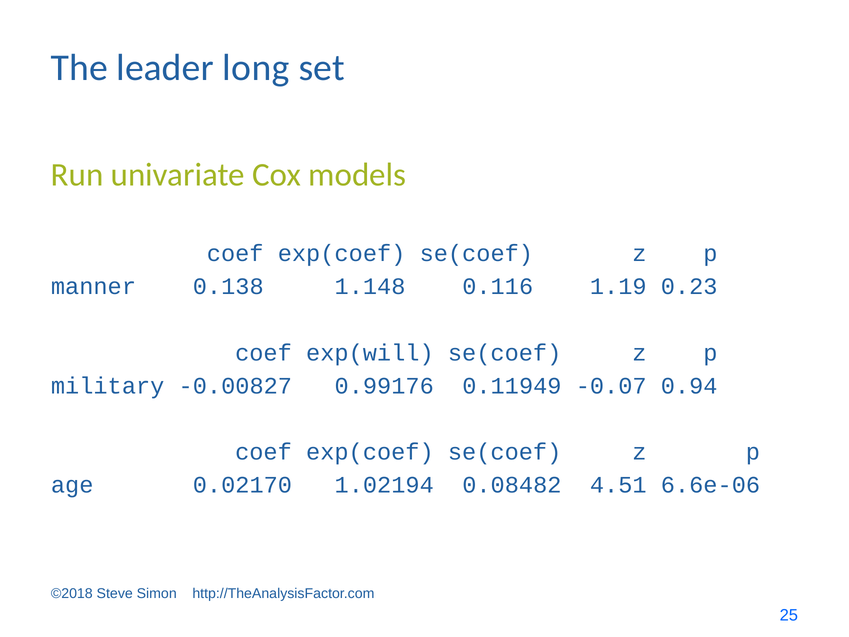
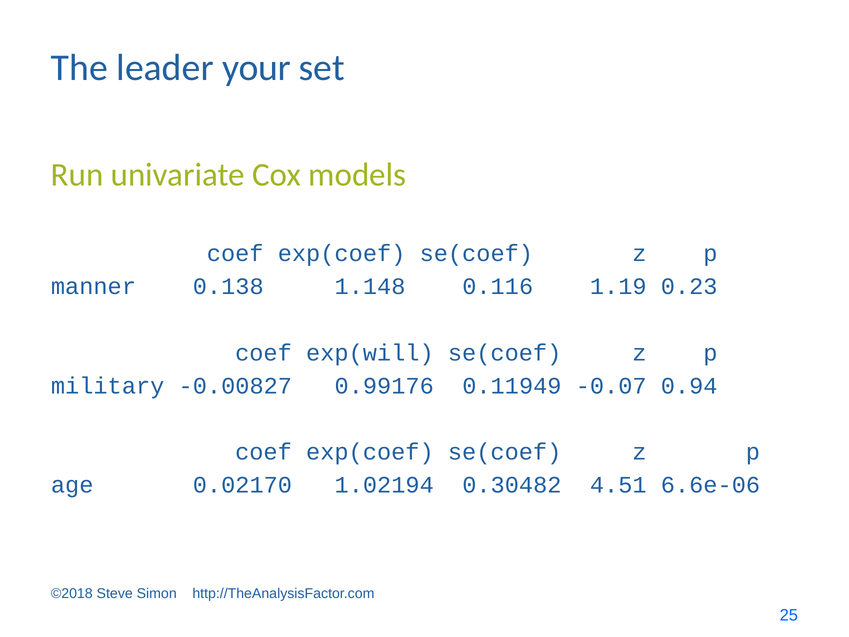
long: long -> your (256, 68)
0.08482: 0.08482 -> 0.30482 (512, 485)
